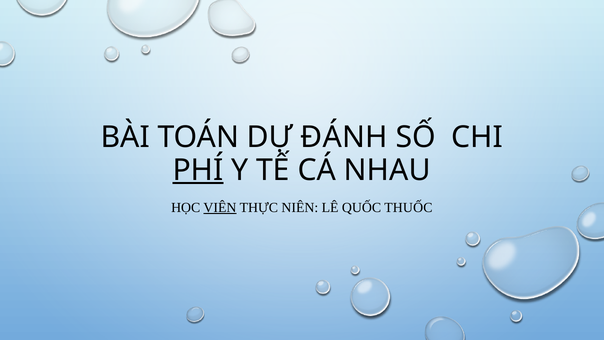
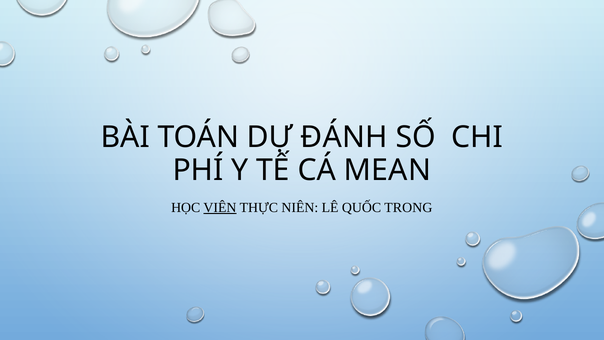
PHÍ underline: present -> none (198, 170)
NHAU: NHAU -> MEAN (387, 170)
THUỐC: THUỐC -> TRONG (408, 207)
